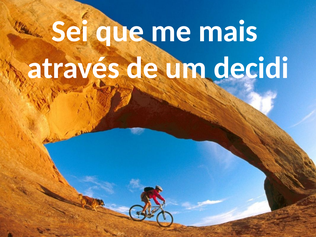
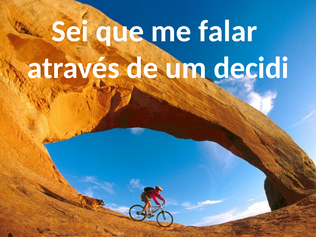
mais: mais -> falar (228, 31)
